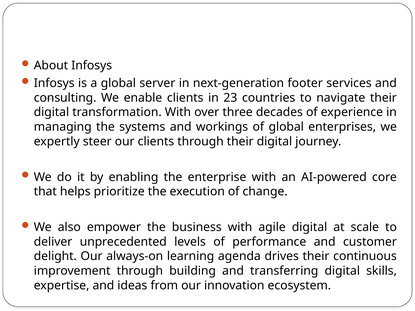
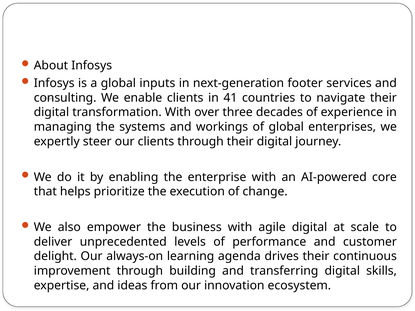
server: server -> inputs (157, 83)
23: 23 -> 41 (230, 98)
